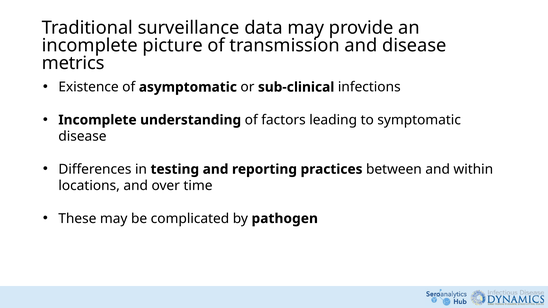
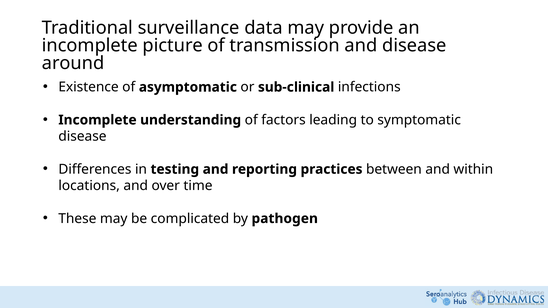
metrics: metrics -> around (73, 63)
